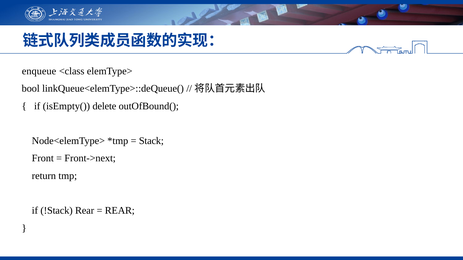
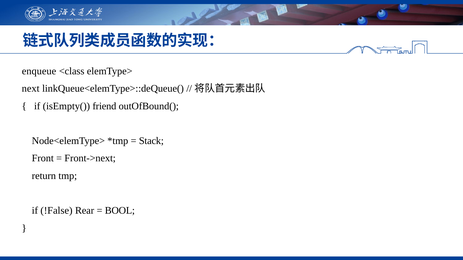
bool: bool -> next (31, 89)
delete: delete -> friend (104, 106)
!Stack: !Stack -> !False (56, 211)
REAR: REAR -> BOOL (120, 211)
